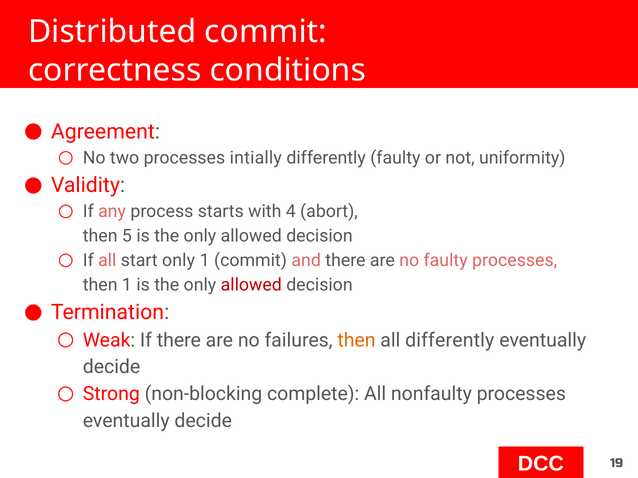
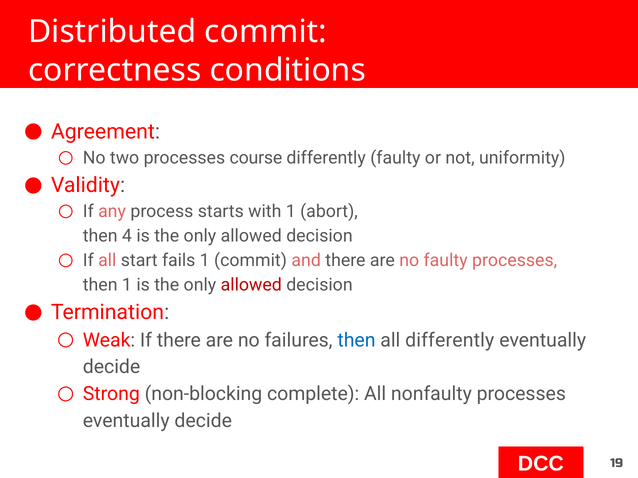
intially: intially -> course (256, 158)
with 4: 4 -> 1 (291, 212)
5: 5 -> 4 (127, 236)
start only: only -> fails (179, 261)
then colour: orange -> blue (356, 340)
